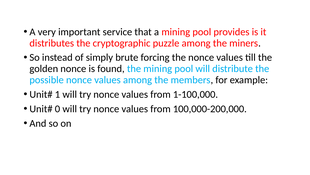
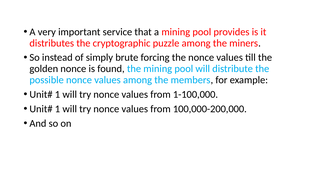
0: 0 -> 1 (57, 108)
